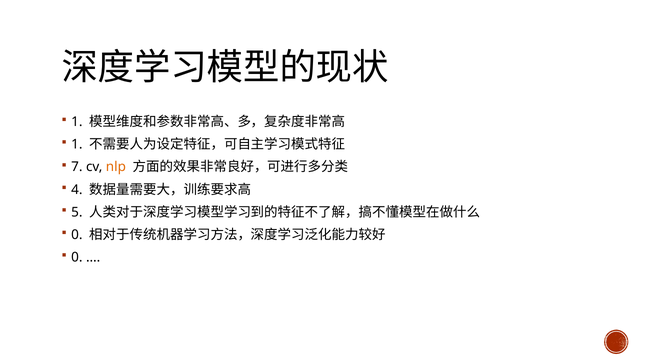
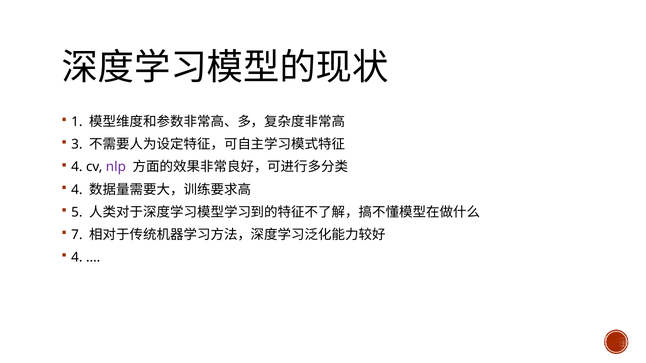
1: 1 -> 3 (77, 145)
7: 7 -> 4 (77, 167)
nlp colour: orange -> purple (116, 167)
0: 0 -> 7 (77, 235)
0: 0 -> 4 (77, 258)
